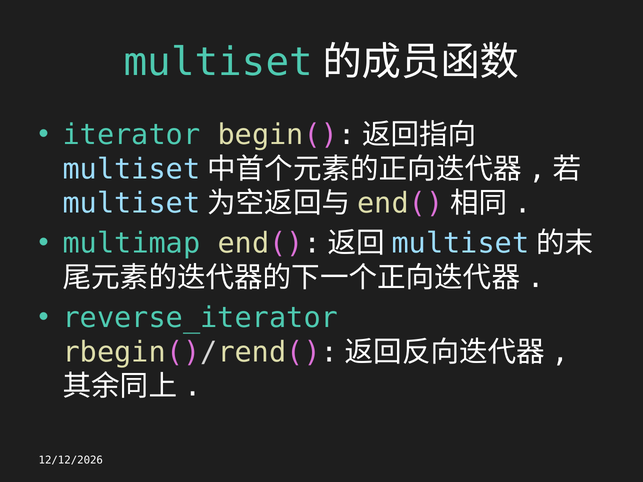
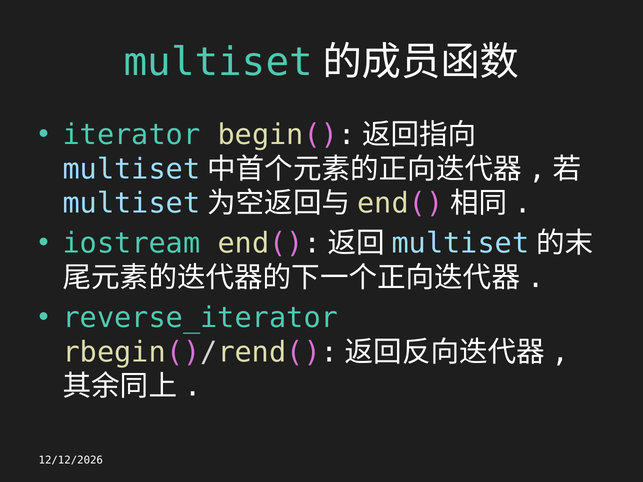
multimap: multimap -> iostream (132, 244)
